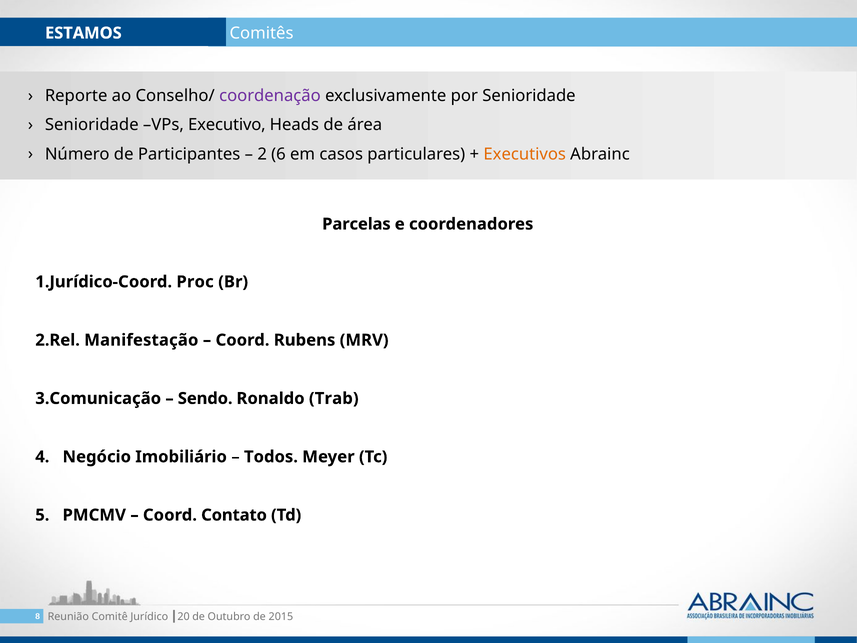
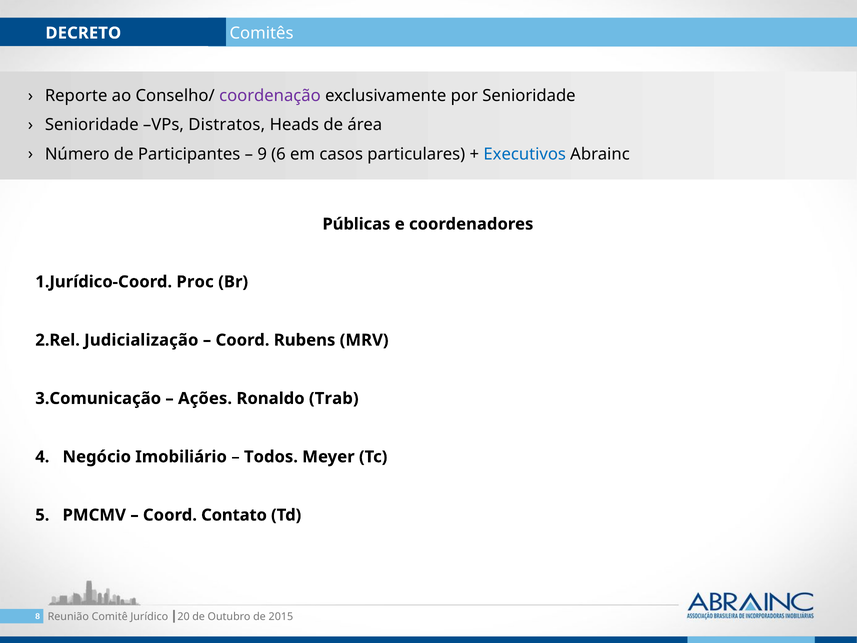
ESTAMOS: ESTAMOS -> DECRETO (83, 33)
Executivo: Executivo -> Distratos (227, 125)
2: 2 -> 9 (262, 154)
Executivos colour: orange -> blue (525, 154)
Parcelas: Parcelas -> Públicas (356, 224)
Manifestação: Manifestação -> Judicialização (141, 340)
Sendo: Sendo -> Ações (205, 398)
